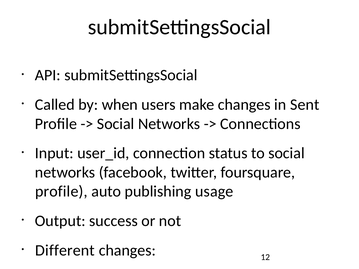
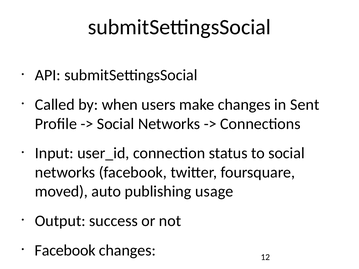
profile: profile -> moved (61, 192)
Different: Different -> Facebook (65, 250)
